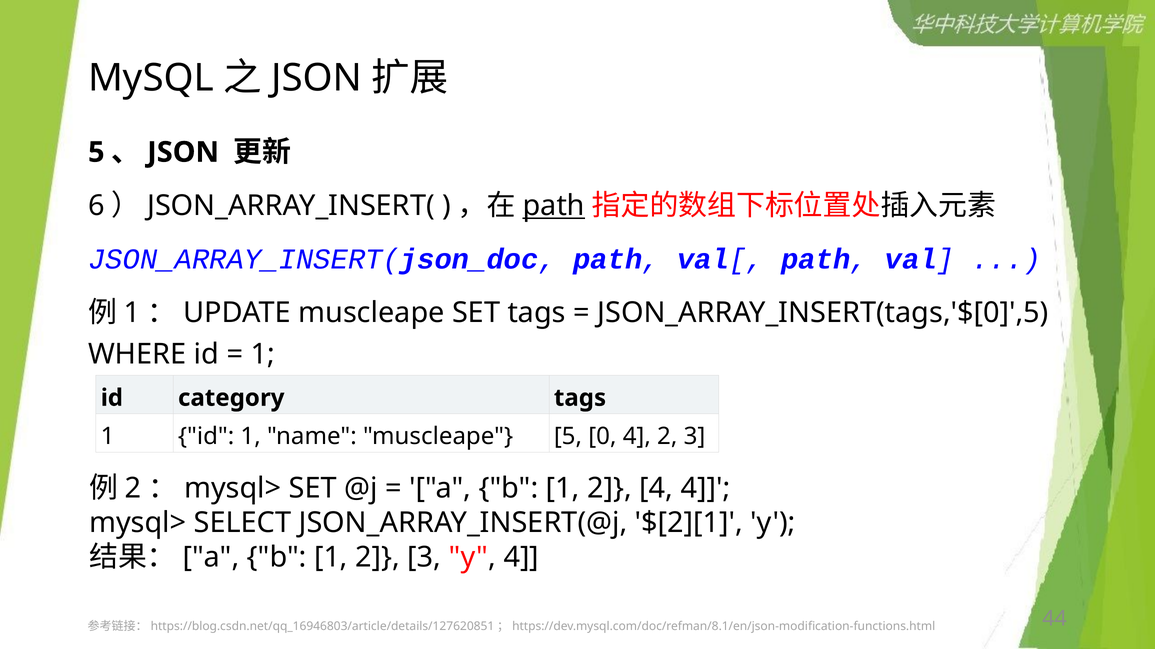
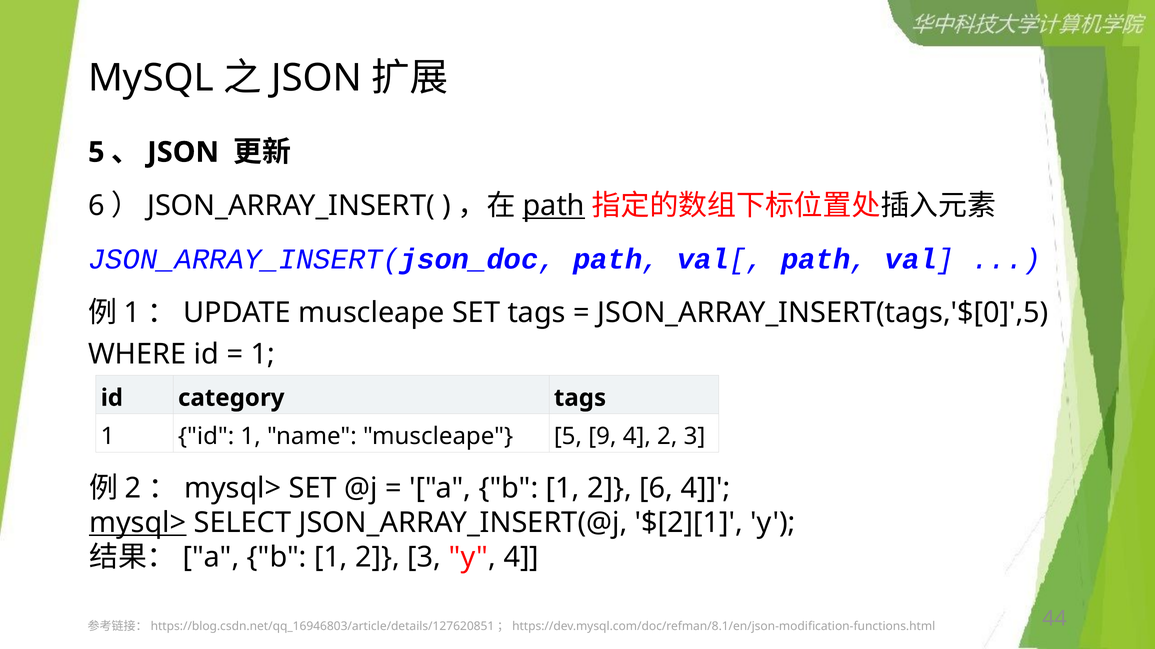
0: 0 -> 9 (602, 437)
2 4: 4 -> 6 (656, 489)
mysql> underline: none -> present (138, 523)
